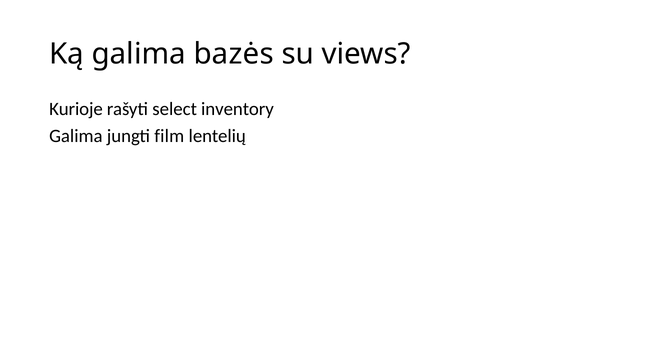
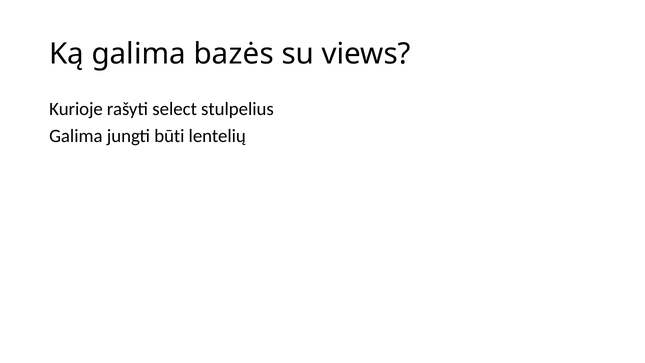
inventory: inventory -> stulpelius (237, 109)
film: film -> būti (169, 136)
